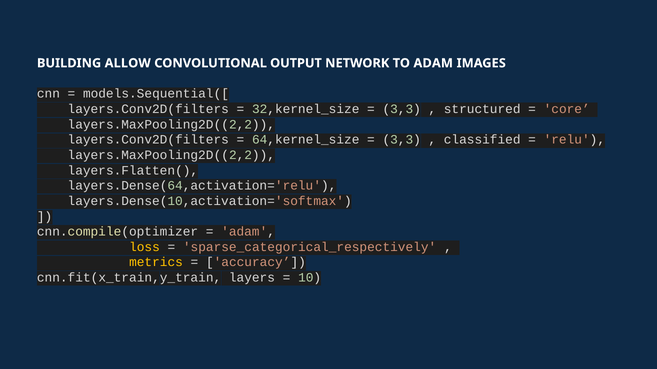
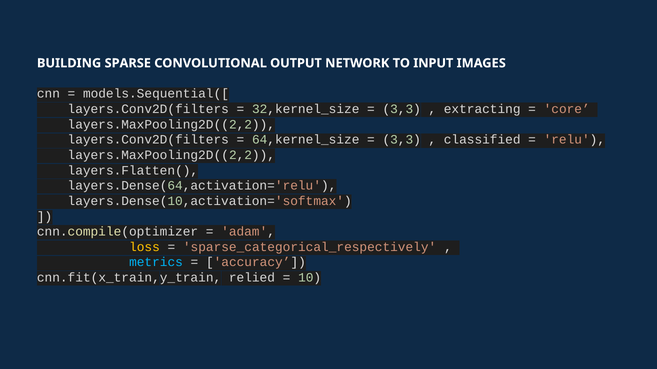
ALLOW: ALLOW -> SPARSE (128, 63)
TO ADAM: ADAM -> INPUT (433, 63)
structured: structured -> extracting (482, 109)
metrics colour: yellow -> light blue (156, 263)
layers: layers -> relied (252, 278)
